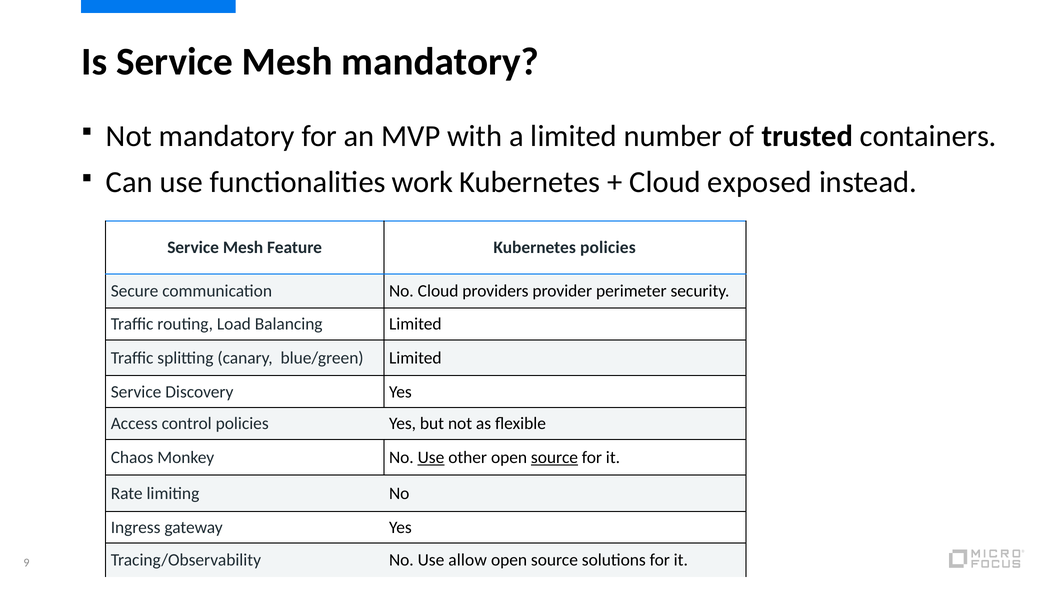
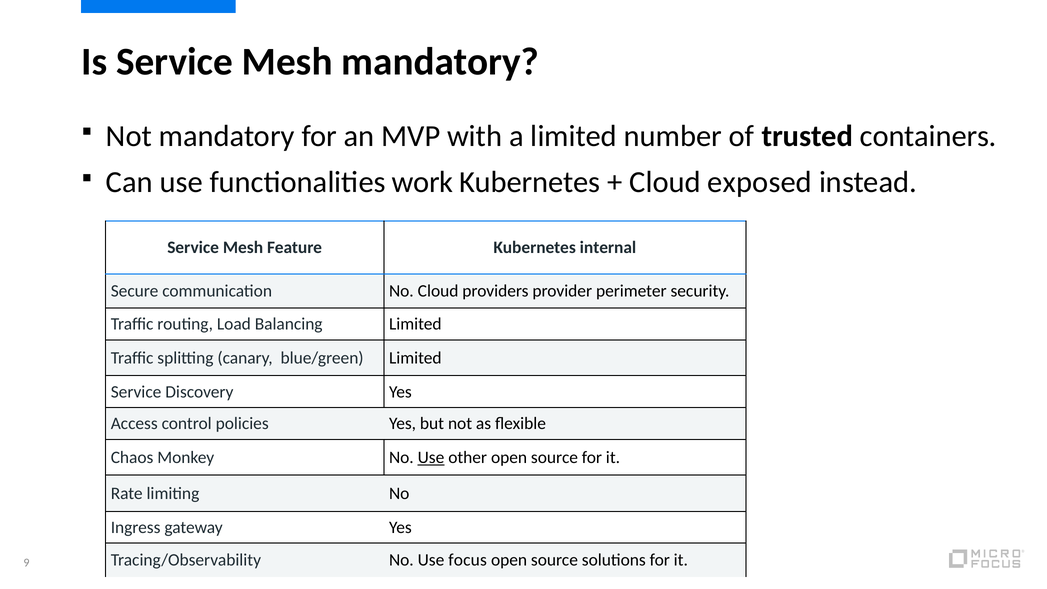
Kubernetes policies: policies -> internal (608, 248)
source underline: present -> none (554, 457)
allow: allow -> focus (468, 560)
